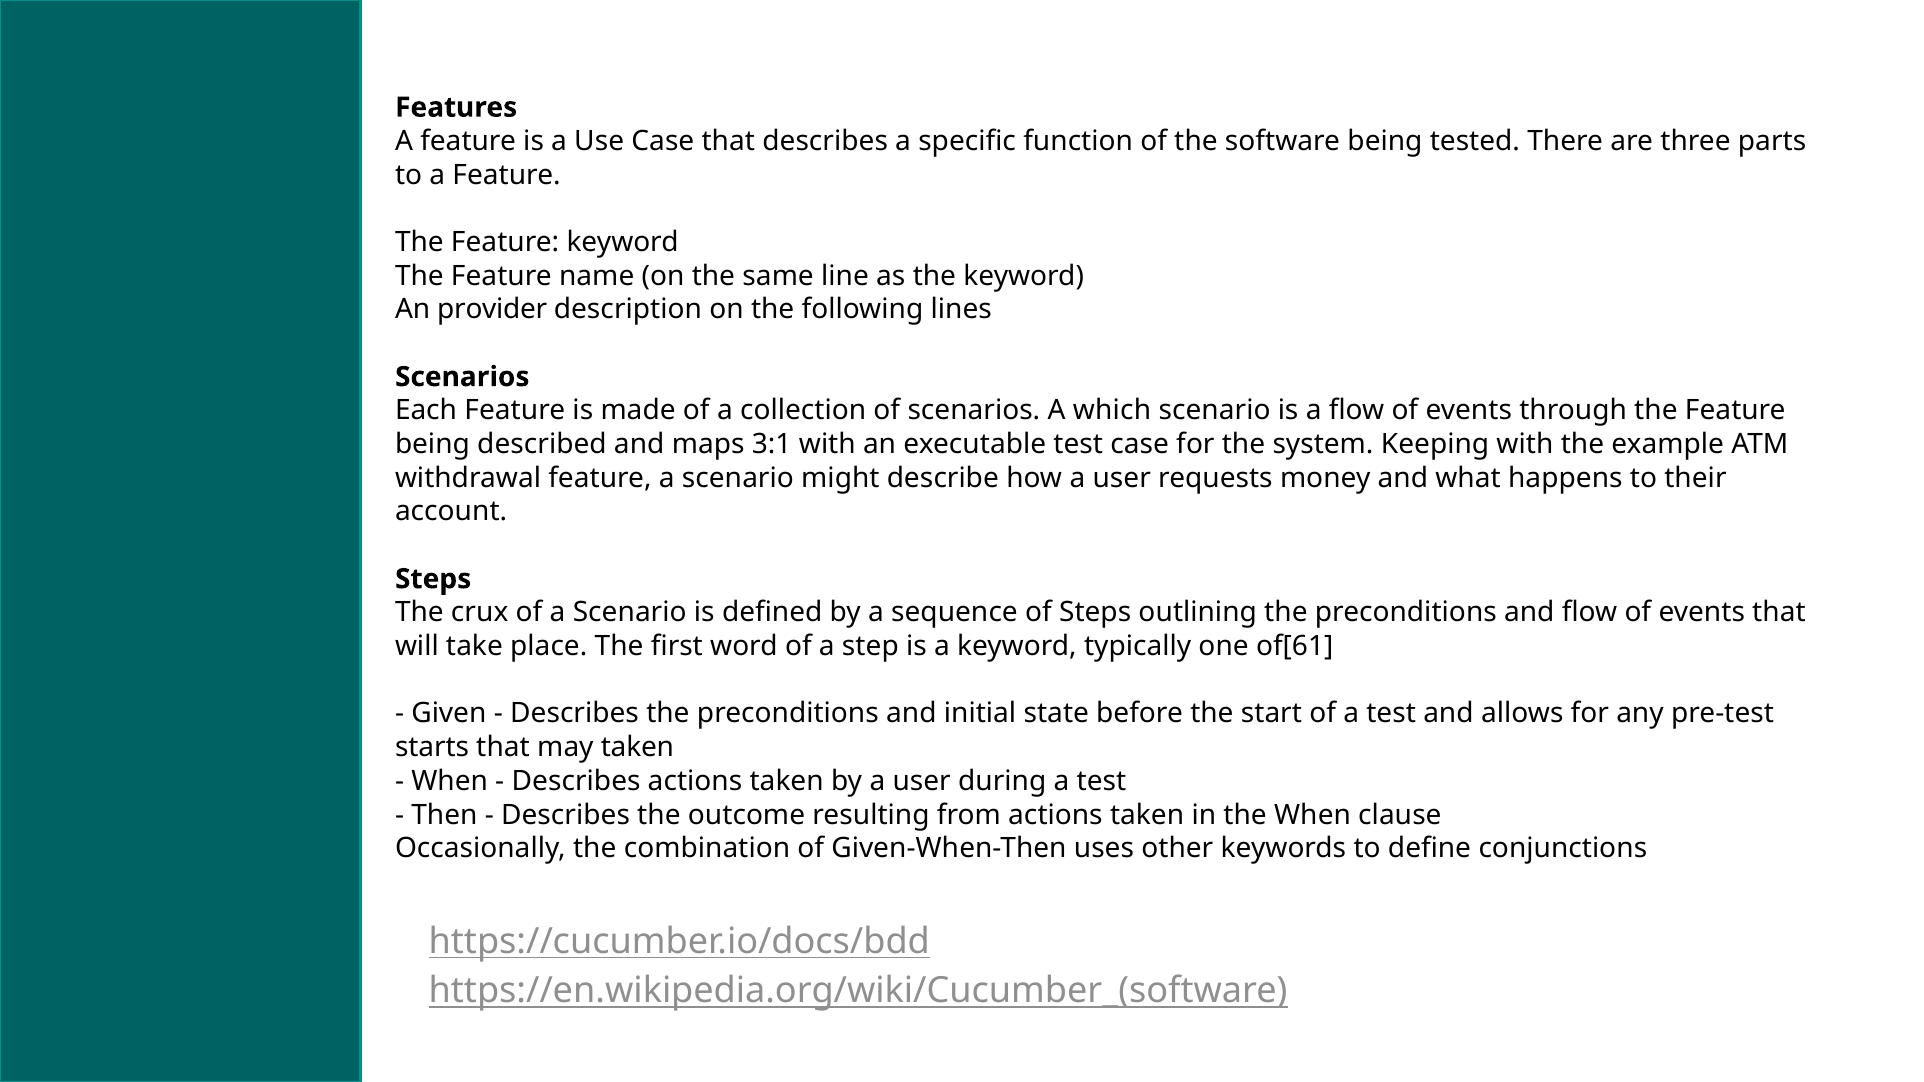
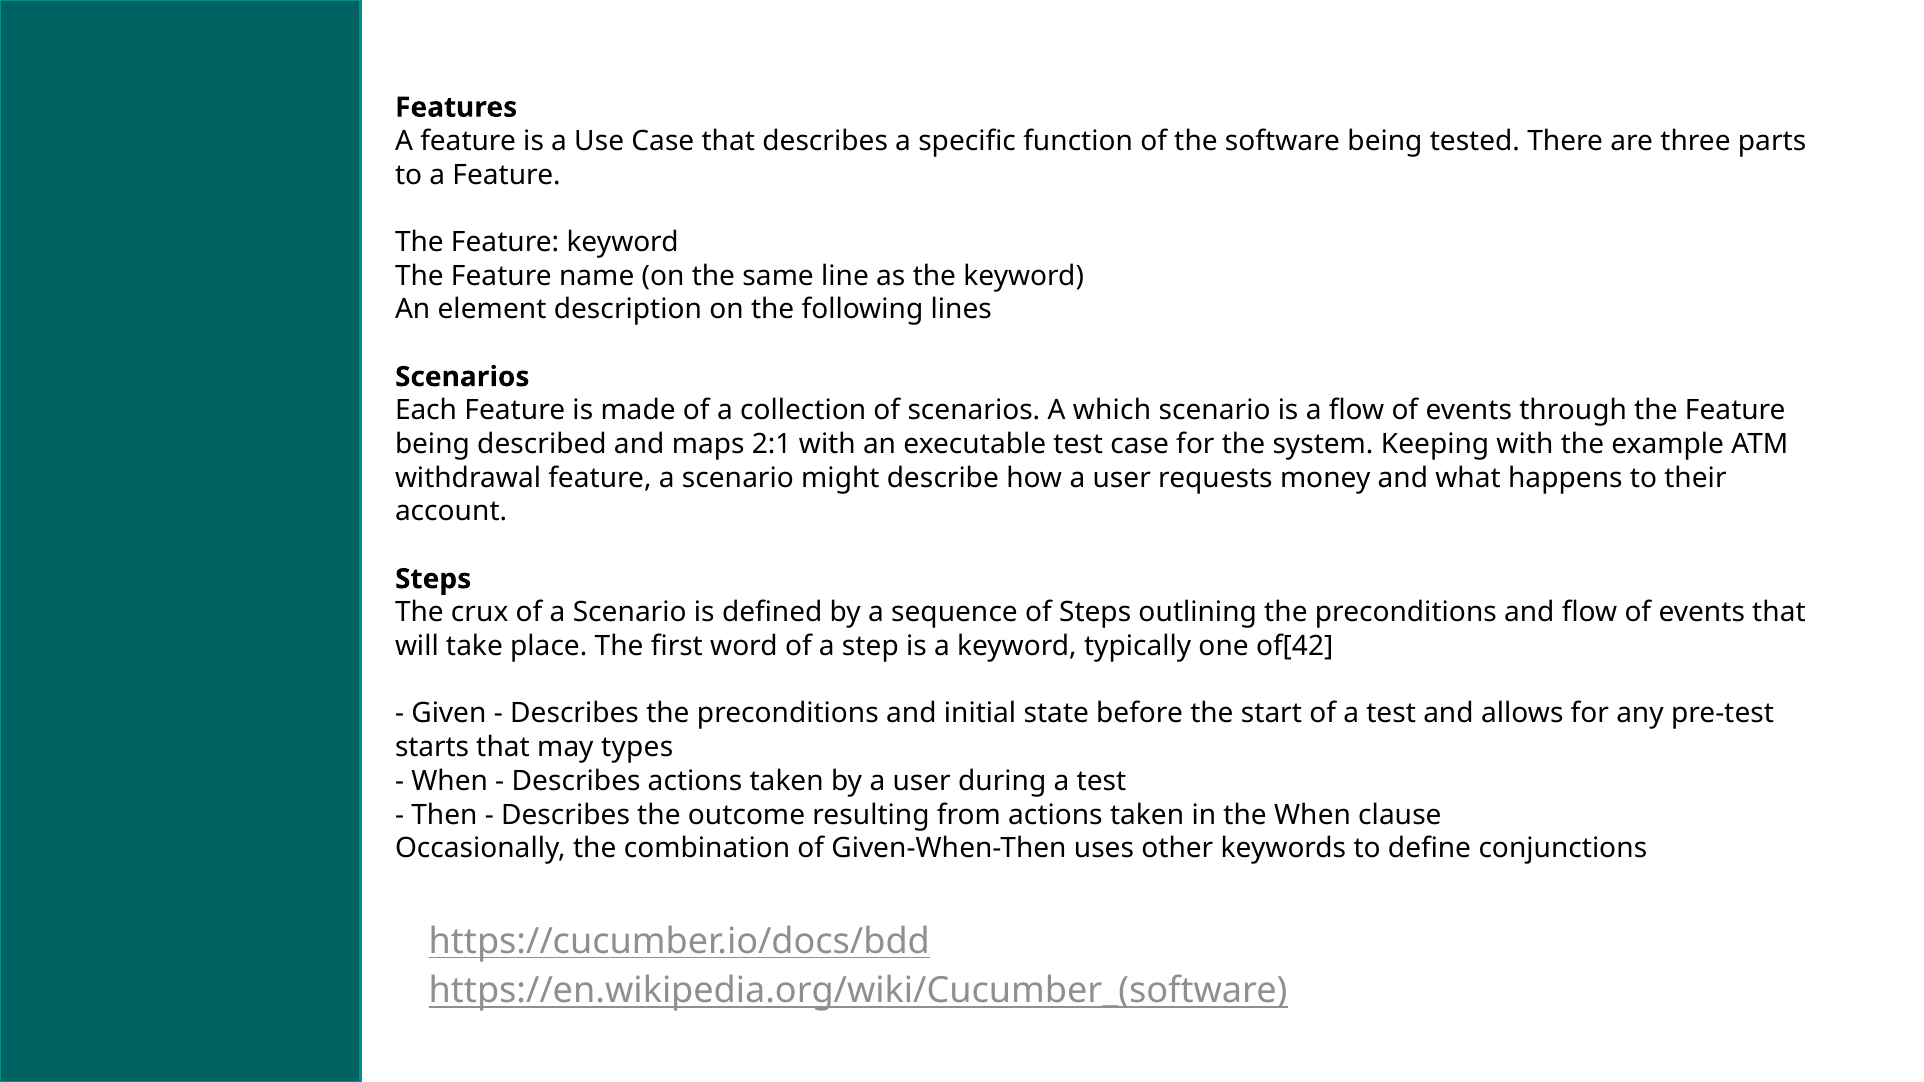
provider: provider -> element (492, 310)
3:1: 3:1 -> 2:1 (772, 444)
of[61: of[61 -> of[42 (1295, 647)
may taken: taken -> types (637, 748)
